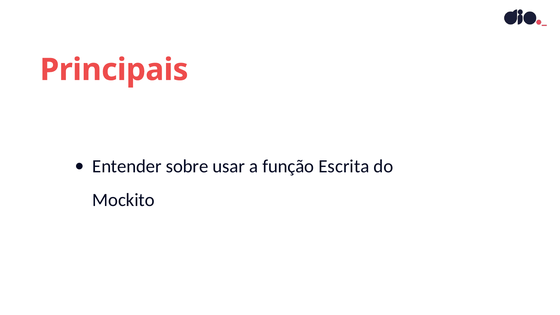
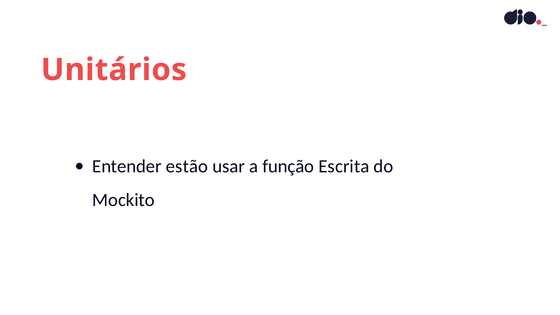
Principais: Principais -> Unitários (114, 70)
sobre: sobre -> estão (187, 166)
